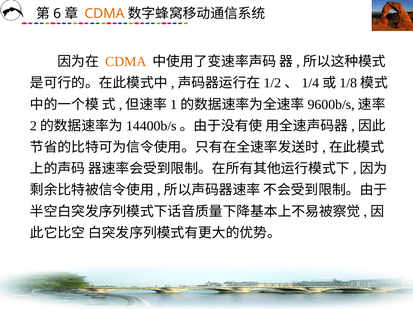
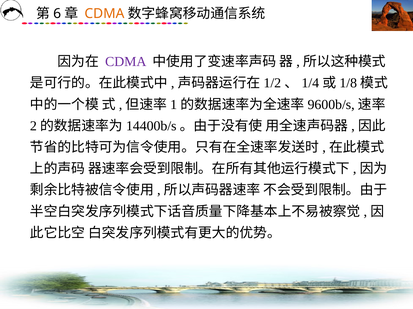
CDMA colour: orange -> purple (126, 62)
